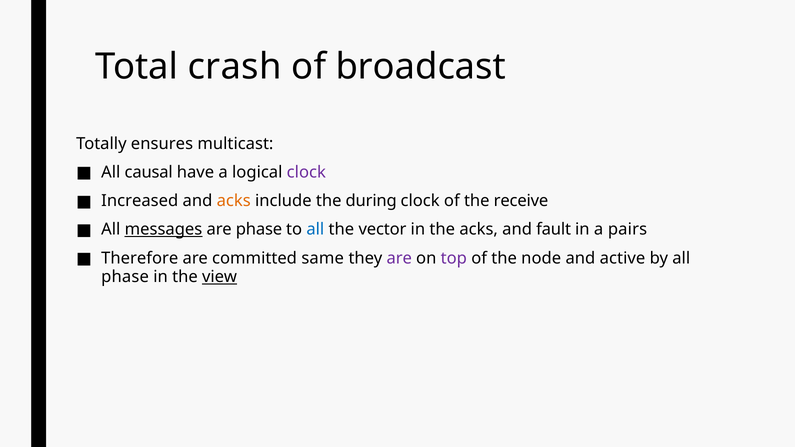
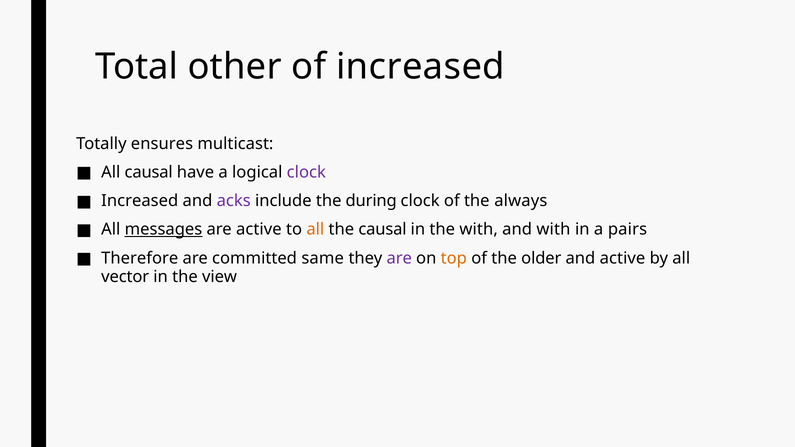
crash: crash -> other (235, 67)
of broadcast: broadcast -> increased (421, 67)
acks colour: orange -> purple (234, 201)
receive: receive -> always (521, 201)
are phase: phase -> active (259, 230)
all colour: blue -> orange (315, 230)
the vector: vector -> causal (383, 230)
the acks: acks -> with (479, 230)
and fault: fault -> with (553, 230)
top colour: purple -> orange (454, 258)
node: node -> older (541, 258)
phase: phase -> vector (125, 277)
view underline: present -> none (220, 277)
